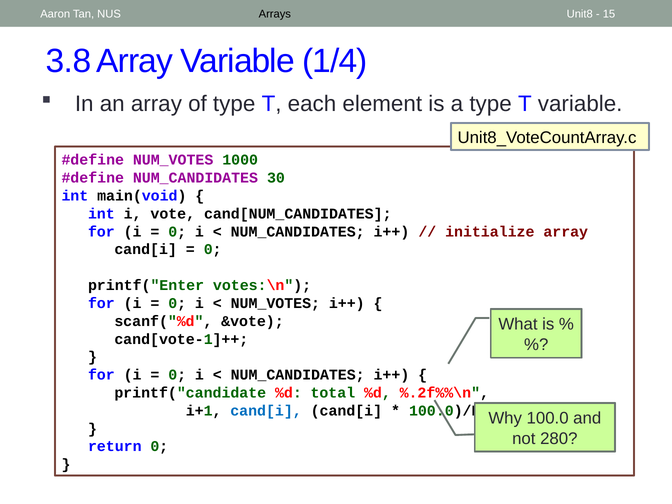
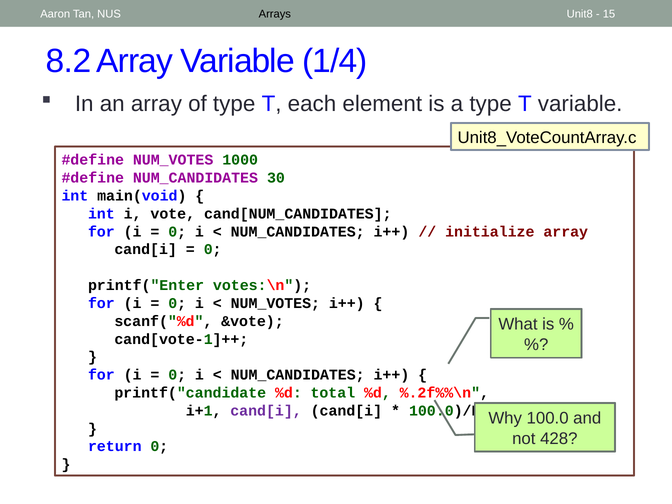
3.8: 3.8 -> 8.2 (69, 61)
cand[i colour: blue -> purple (266, 411)
280: 280 -> 428 (559, 438)
